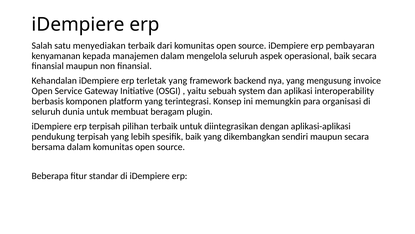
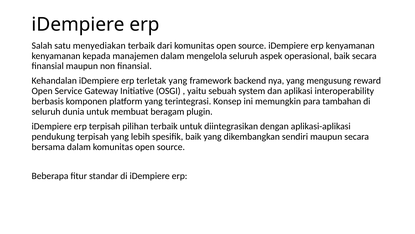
erp pembayaran: pembayaran -> kenyamanan (350, 45)
invoice: invoice -> reward (367, 81)
organisasi: organisasi -> tambahan (342, 101)
